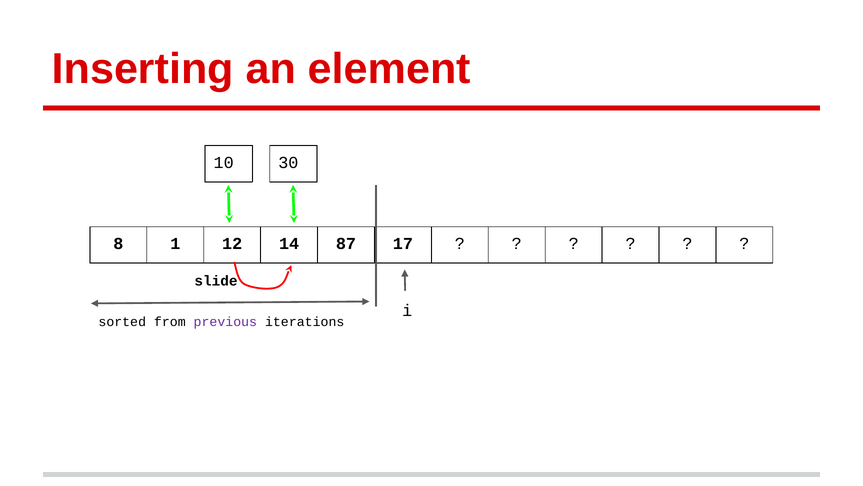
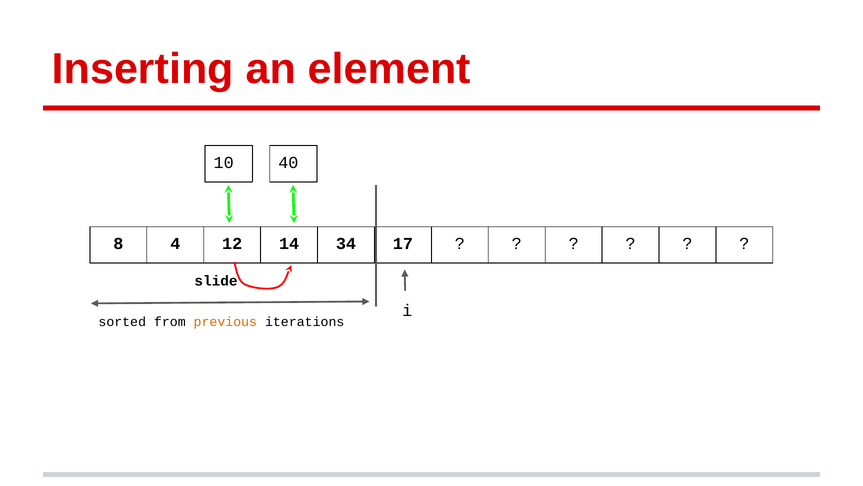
30: 30 -> 40 (288, 162)
1: 1 -> 4 (175, 244)
87: 87 -> 34 (346, 244)
previous colour: purple -> orange (225, 321)
